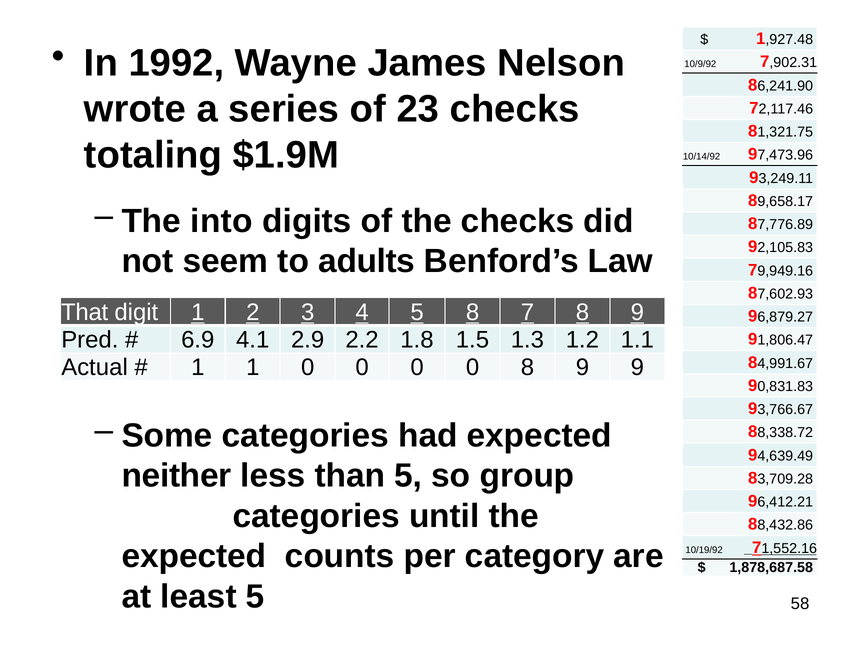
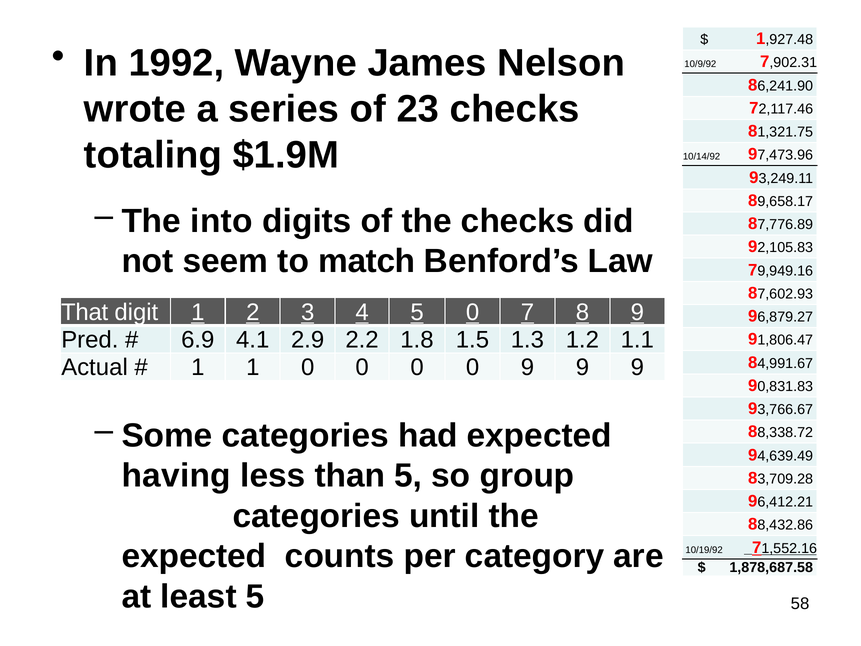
adults: adults -> match (367, 261)
5 8: 8 -> 0 (473, 312)
0 8: 8 -> 9 (527, 367)
neither: neither -> having (176, 476)
